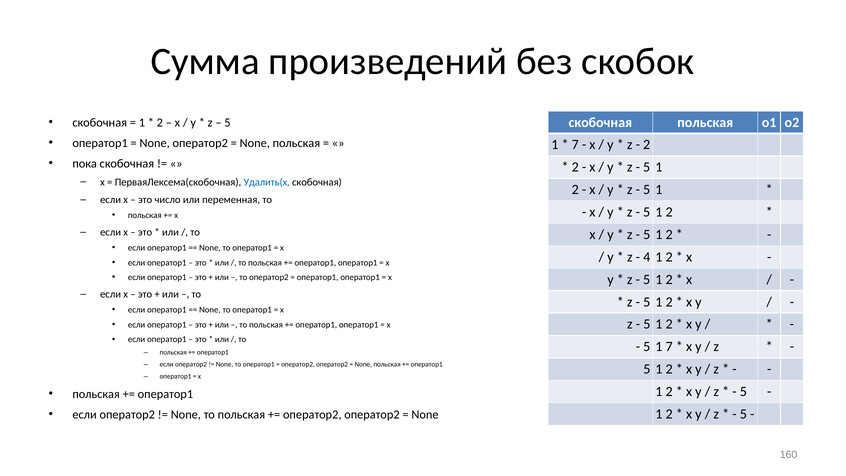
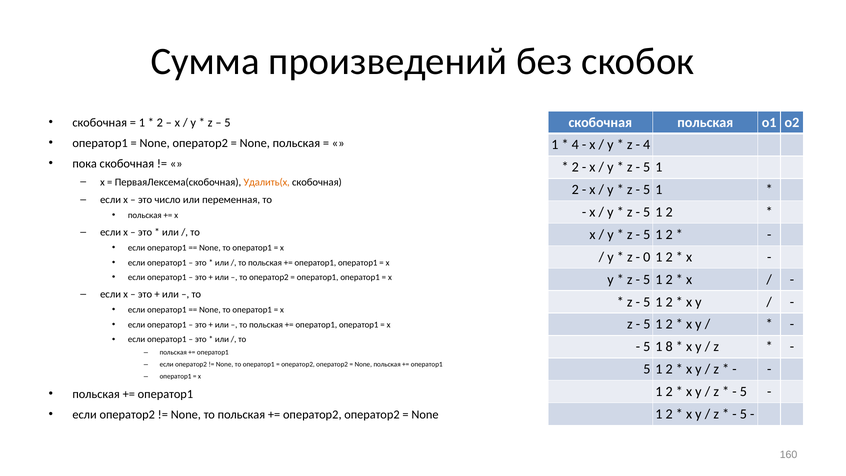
7: 7 -> 4 (575, 145)
2: 2 -> 4 (647, 145)
Удалить(х colour: blue -> orange (267, 182)
4: 4 -> 0 (647, 257)
1 7: 7 -> 8 (669, 347)
